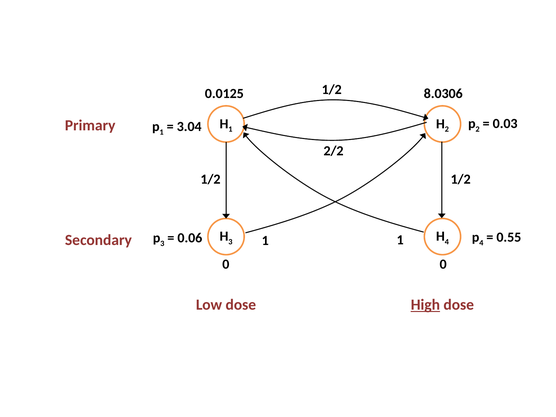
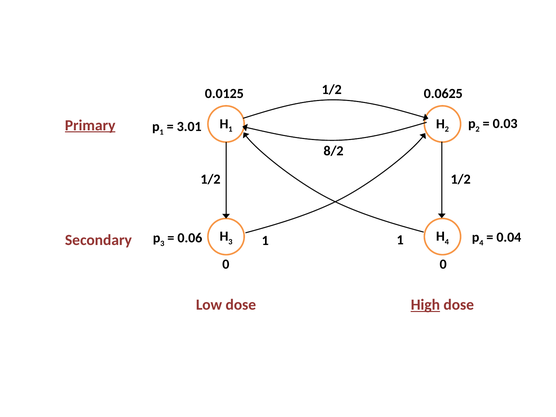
8.0306: 8.0306 -> 0.0625 (443, 94)
Primary underline: none -> present (90, 125)
3.04: 3.04 -> 3.01 (189, 127)
2/2: 2/2 -> 8/2 (334, 151)
0.55: 0.55 -> 0.04 (509, 237)
